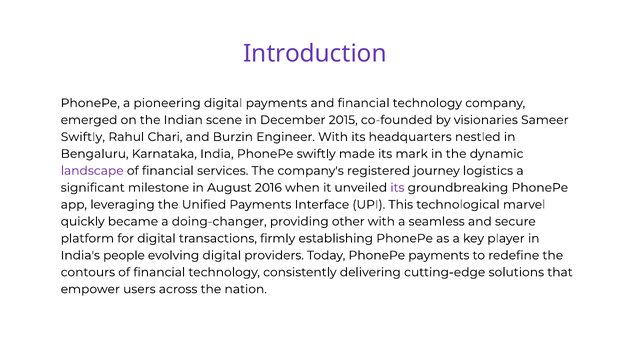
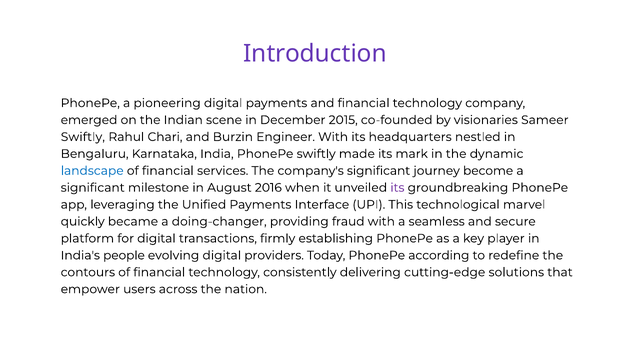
landscape colour: purple -> blue (92, 170)
company's registered: registered -> significant (379, 170)
logistics: logistics -> become (488, 170)
other: other -> fraud (348, 221)
PhonePe payments: payments -> according (439, 255)
